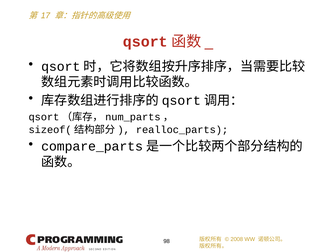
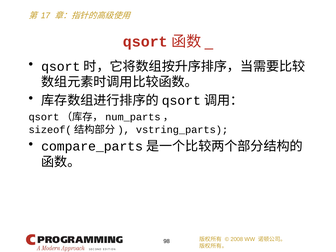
realloc_parts: realloc_parts -> vstring_parts (182, 130)
